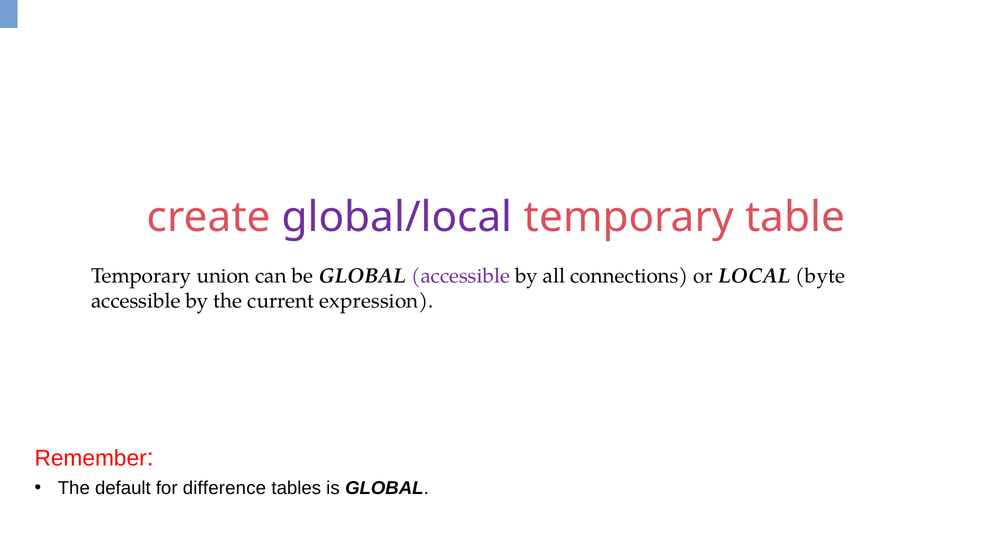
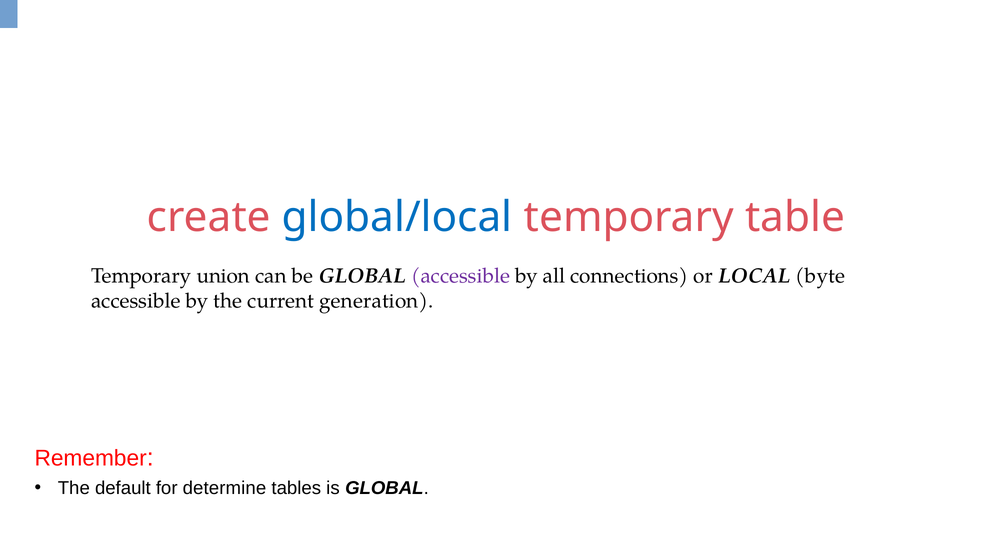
global/local colour: purple -> blue (397, 217)
expression: expression -> generation (376, 301)
difference: difference -> determine (224, 488)
